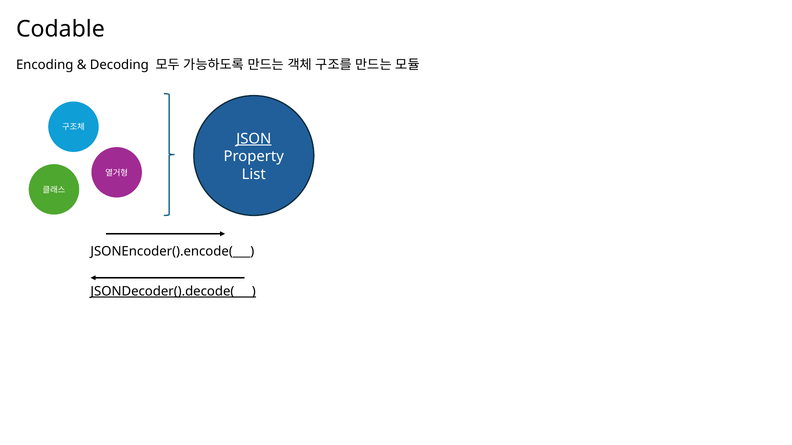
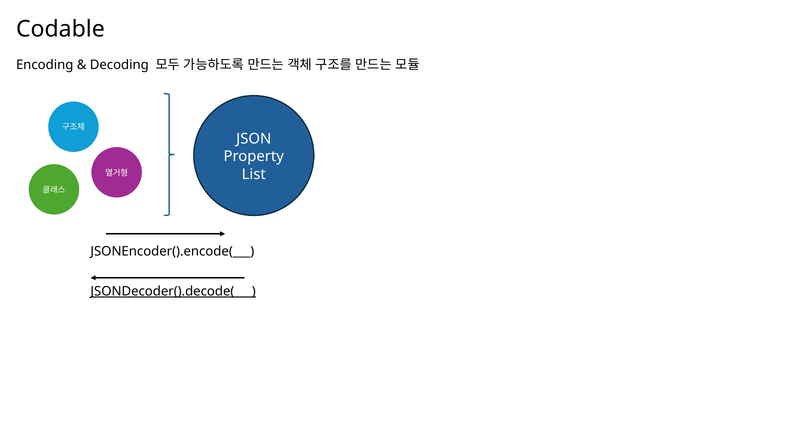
JSON underline: present -> none (254, 139)
